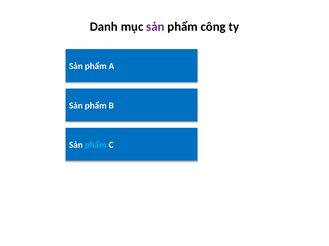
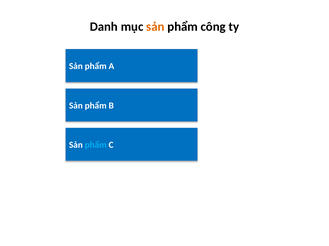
sản colour: purple -> orange (155, 27)
